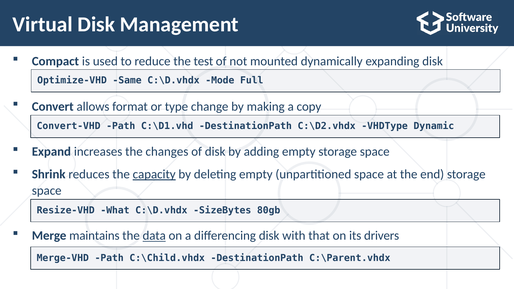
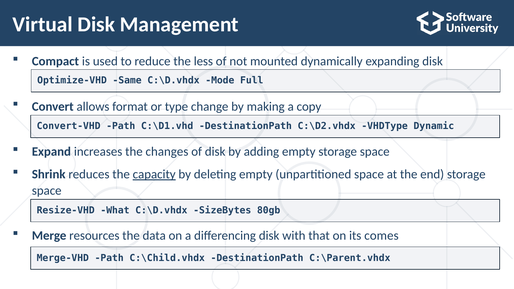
test: test -> less (203, 61)
maintains: maintains -> resources (94, 236)
data underline: present -> none (154, 236)
drivers: drivers -> comes (381, 236)
